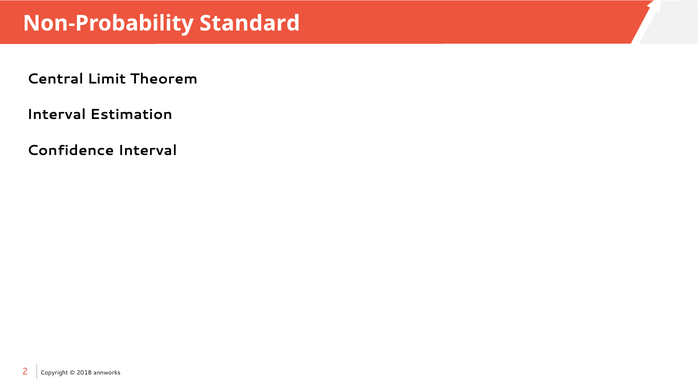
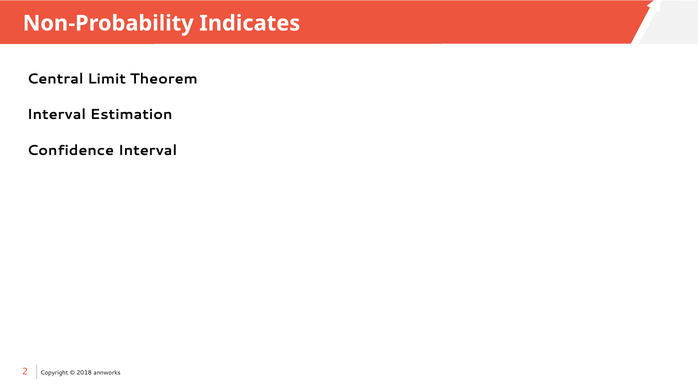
Standard: Standard -> Indicates (250, 23)
